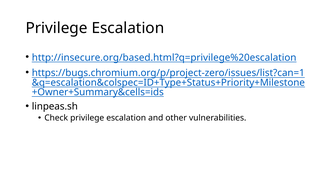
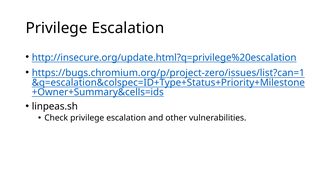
http://insecure.org/based.html?q=privilege%20escalation: http://insecure.org/based.html?q=privilege%20escalation -> http://insecure.org/update.html?q=privilege%20escalation (164, 58)
